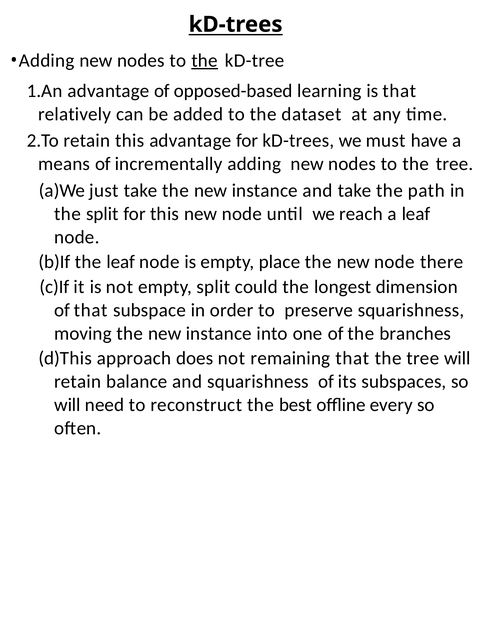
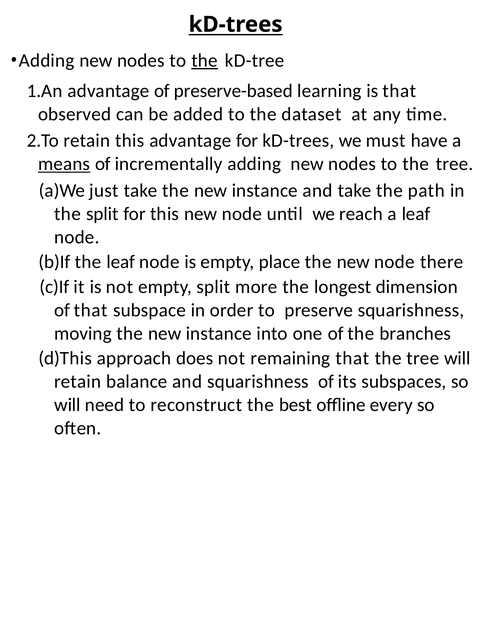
opposed-based: opposed-based -> preserve-based (233, 91)
relatively: relatively -> observed (75, 114)
means underline: none -> present (64, 164)
could: could -> more (256, 287)
